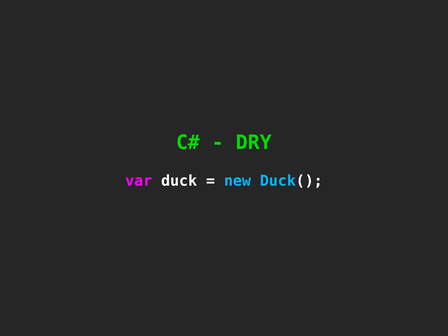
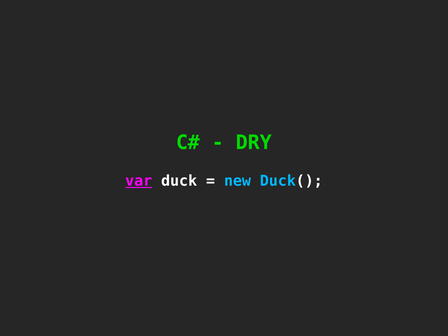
var underline: none -> present (139, 181)
